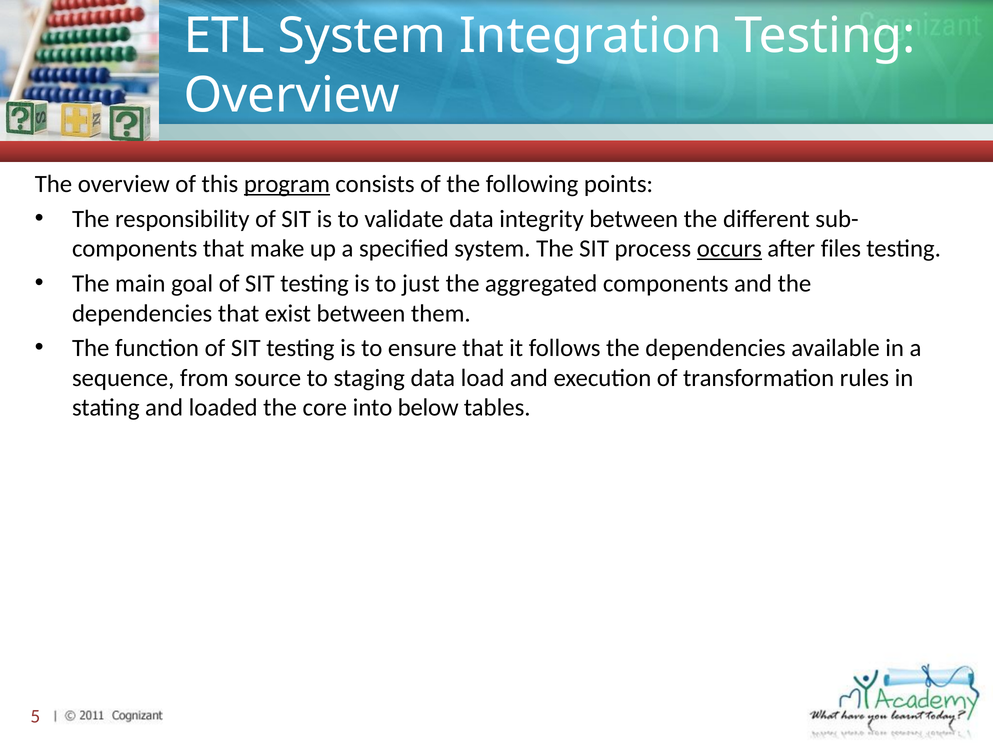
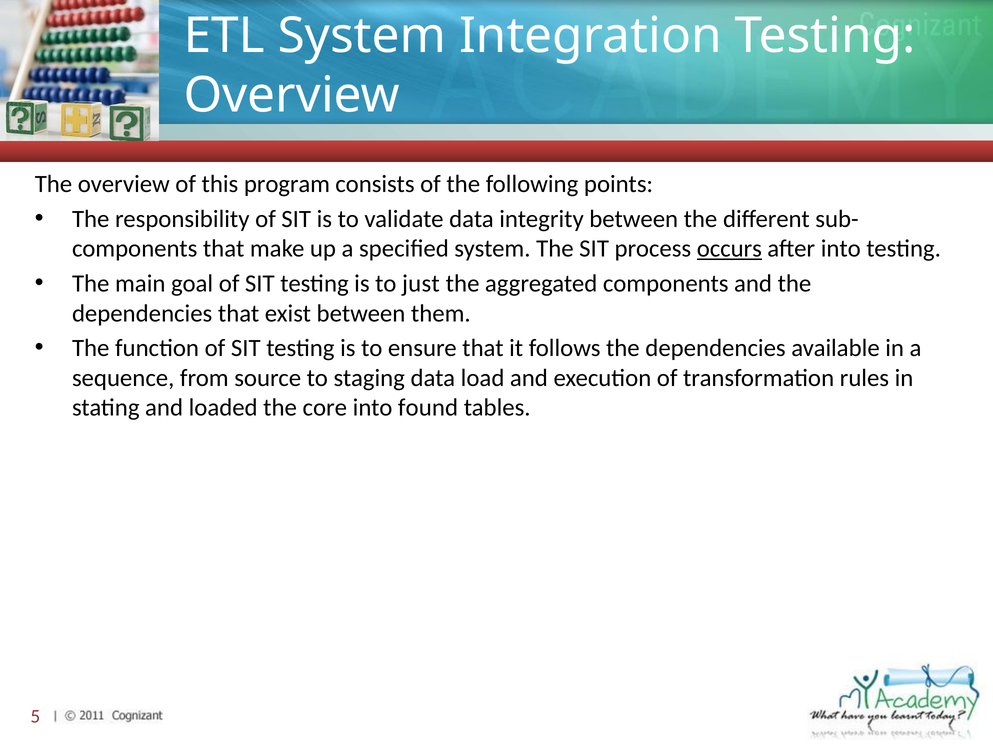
program underline: present -> none (287, 184)
after files: files -> into (841, 249)
below: below -> found (428, 408)
